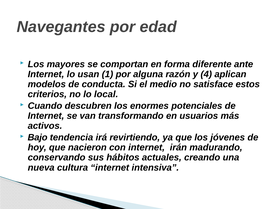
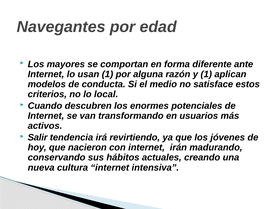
y 4: 4 -> 1 (206, 74)
Bajo: Bajo -> Salir (38, 137)
